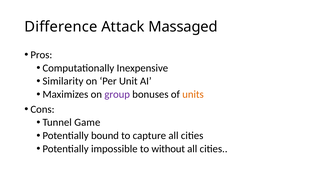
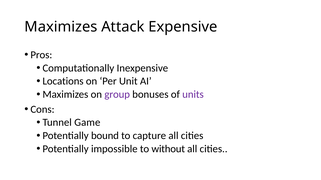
Difference: Difference -> Maximizes (61, 27)
Massaged: Massaged -> Expensive (183, 27)
Similarity: Similarity -> Locations (63, 81)
units colour: orange -> purple (193, 95)
